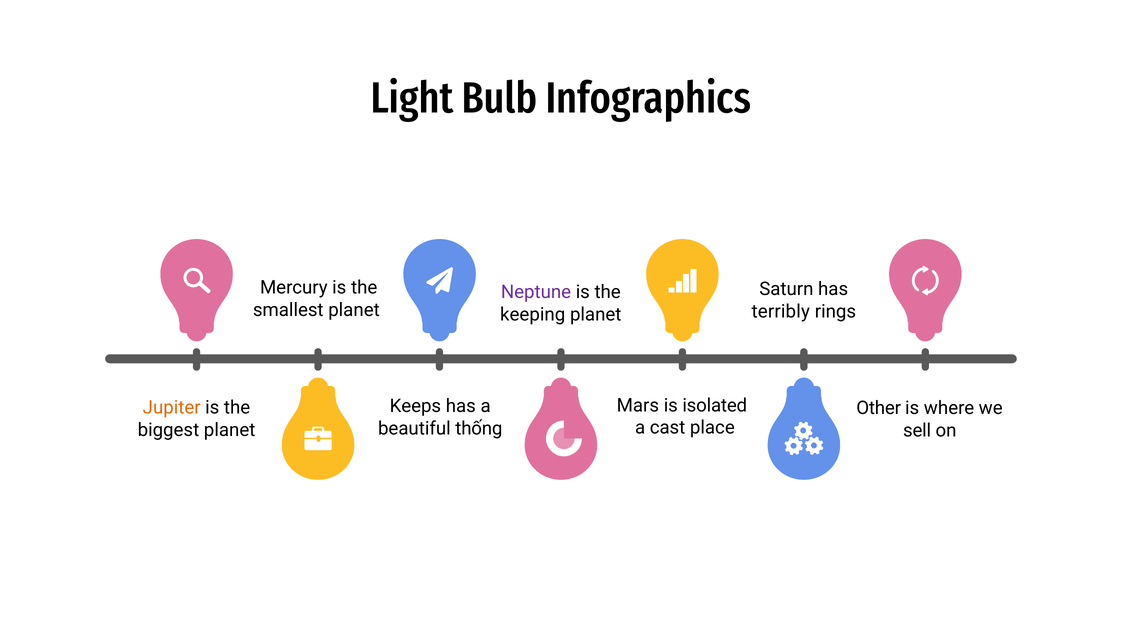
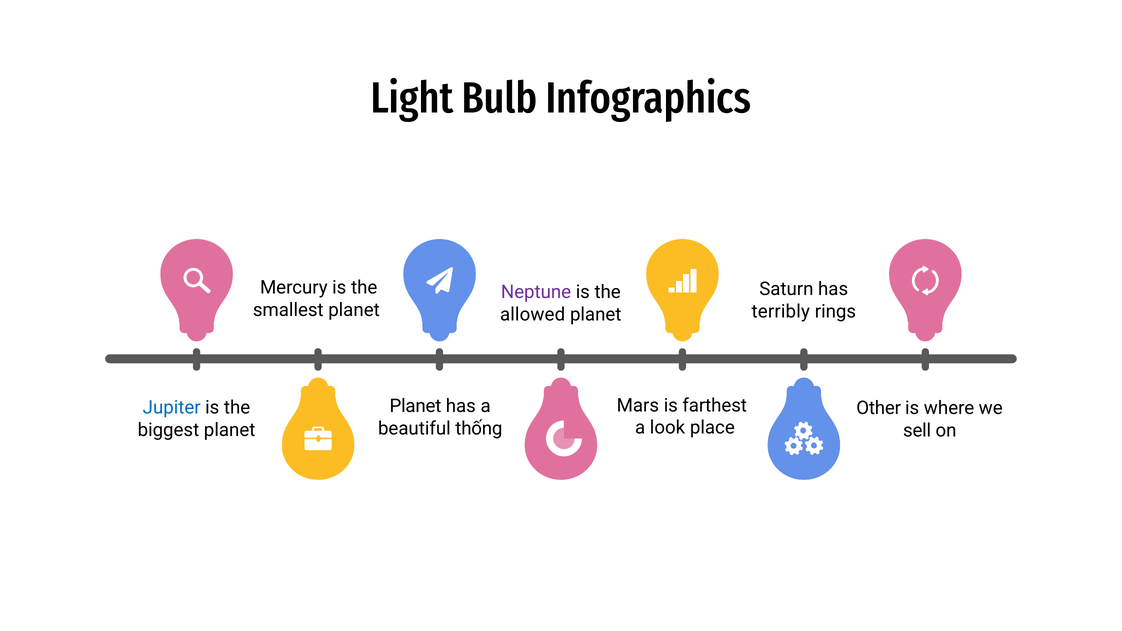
keeping: keeping -> allowed (533, 314)
isolated: isolated -> farthest (715, 405)
Keeps: Keeps -> Planet (415, 406)
Jupiter colour: orange -> blue (172, 408)
cast: cast -> look (667, 428)
